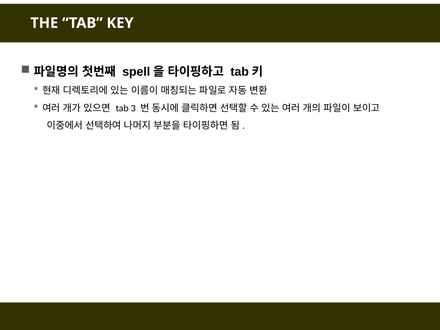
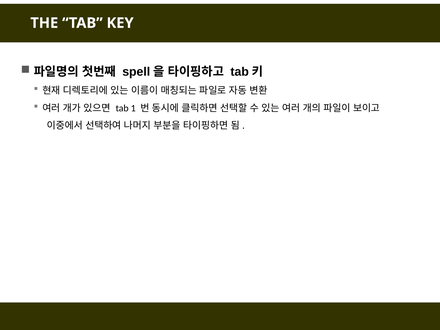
3: 3 -> 1 (133, 108)
